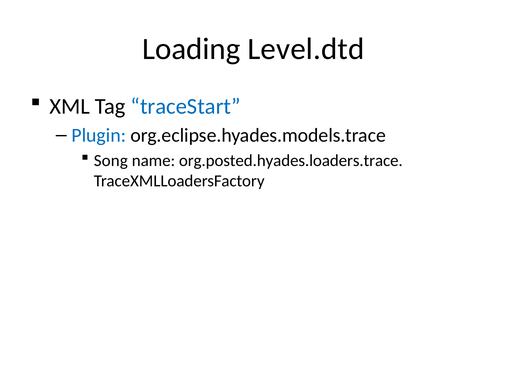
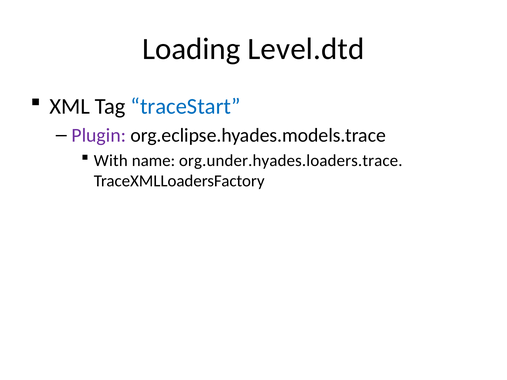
Plugin colour: blue -> purple (99, 135)
Song: Song -> With (111, 161)
org.posted.hyades.loaders.trace: org.posted.hyades.loaders.trace -> org.under.hyades.loaders.trace (291, 161)
